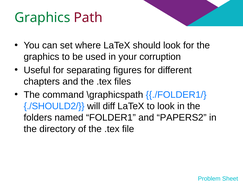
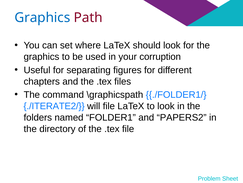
Graphics colour: green -> blue (42, 18)
./SHOULD2/: ./SHOULD2/ -> ./ITERATE2/ (54, 106)
will diff: diff -> file (109, 106)
